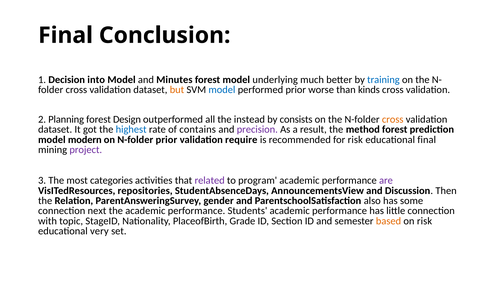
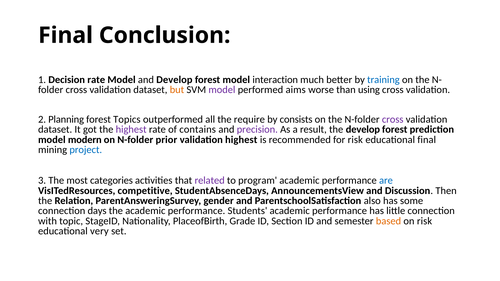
Decision into: into -> rate (96, 80)
and Minutes: Minutes -> Develop (174, 80)
underlying: underlying -> interaction (275, 80)
model colour: blue -> purple (222, 90)
performed prior: prior -> aims (296, 90)
kinds: kinds -> using (369, 90)
Design: Design -> Topics (127, 120)
instead: instead -> require (249, 120)
cross colour: orange -> purple (393, 120)
highest colour: blue -> purple (131, 130)
the method: method -> develop (363, 130)
validation require: require -> highest (241, 140)
project colour: purple -> blue (86, 150)
are colour: purple -> blue (386, 181)
repositories: repositories -> competitive (145, 191)
next: next -> days (97, 211)
